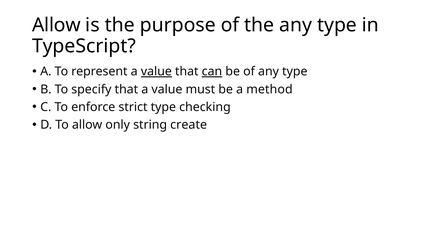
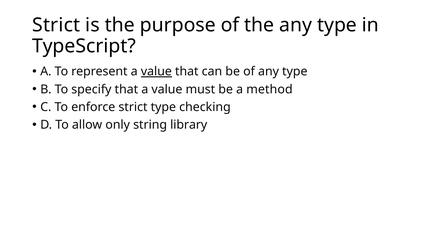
Allow: Allow -> Strict (56, 25)
can underline: present -> none (212, 72)
create: create -> library (189, 125)
